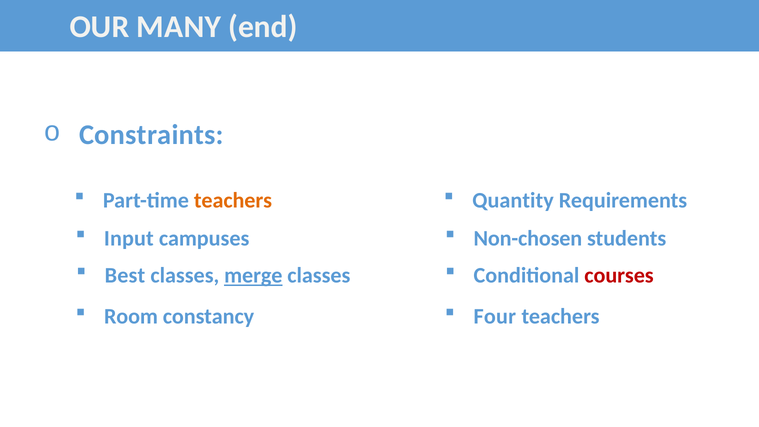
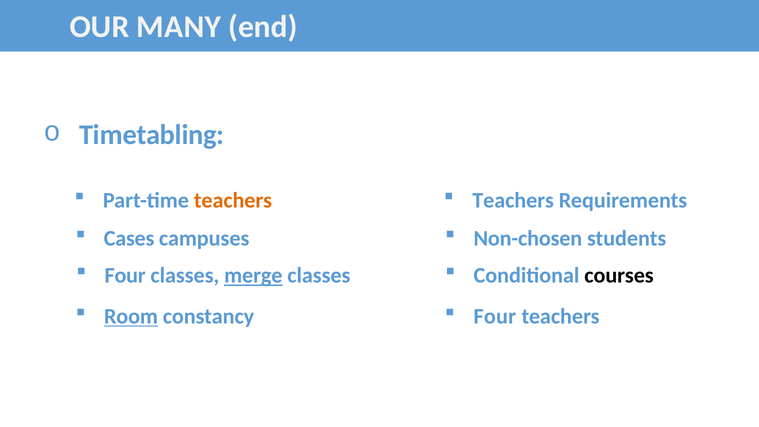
Constraints: Constraints -> Timetabling (152, 135)
Quantity: Quantity -> Teachers (513, 200)
Input: Input -> Cases (129, 238)
Best: Best -> Four (125, 276)
courses colour: red -> black (619, 276)
Room underline: none -> present (131, 316)
